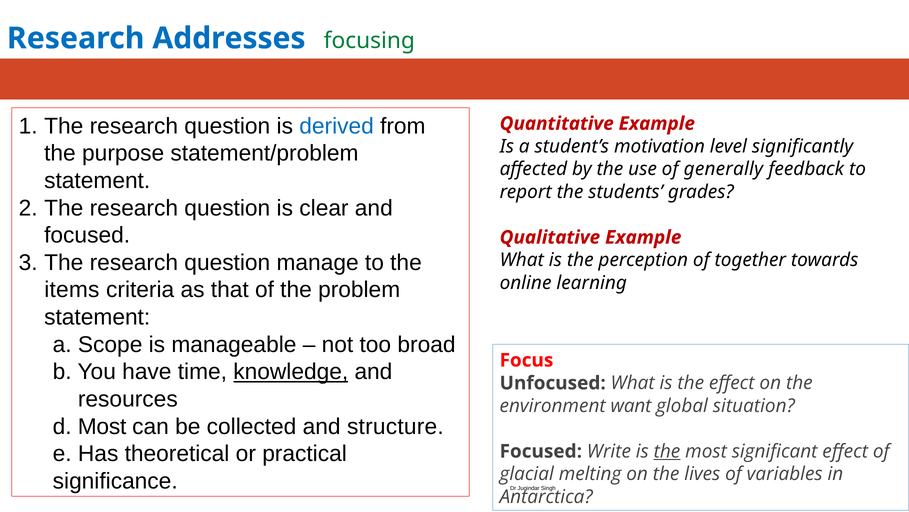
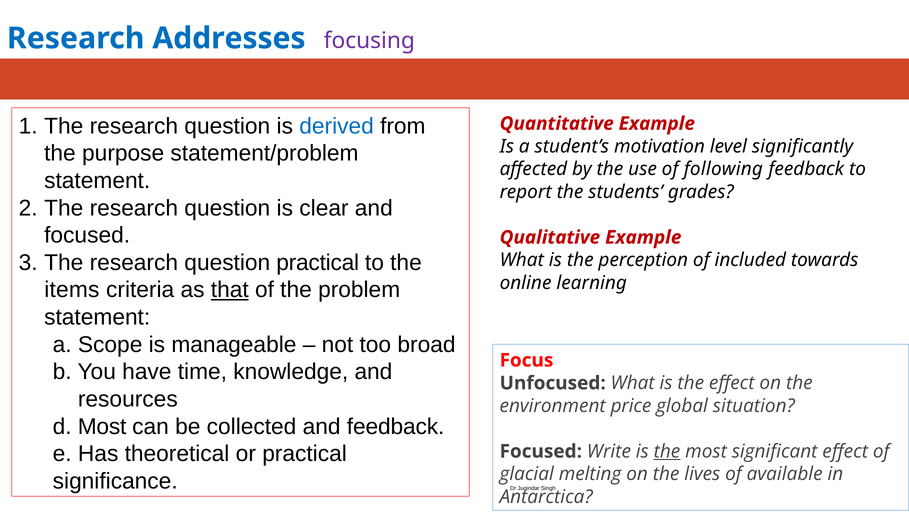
focusing colour: green -> purple (369, 41)
generally: generally -> following (723, 169)
question manage: manage -> practical (318, 262)
together: together -> included (750, 260)
that underline: none -> present (230, 290)
knowledge underline: present -> none (291, 371)
want: want -> price (631, 405)
and structure: structure -> feedback (396, 426)
variables: variables -> available (785, 474)
